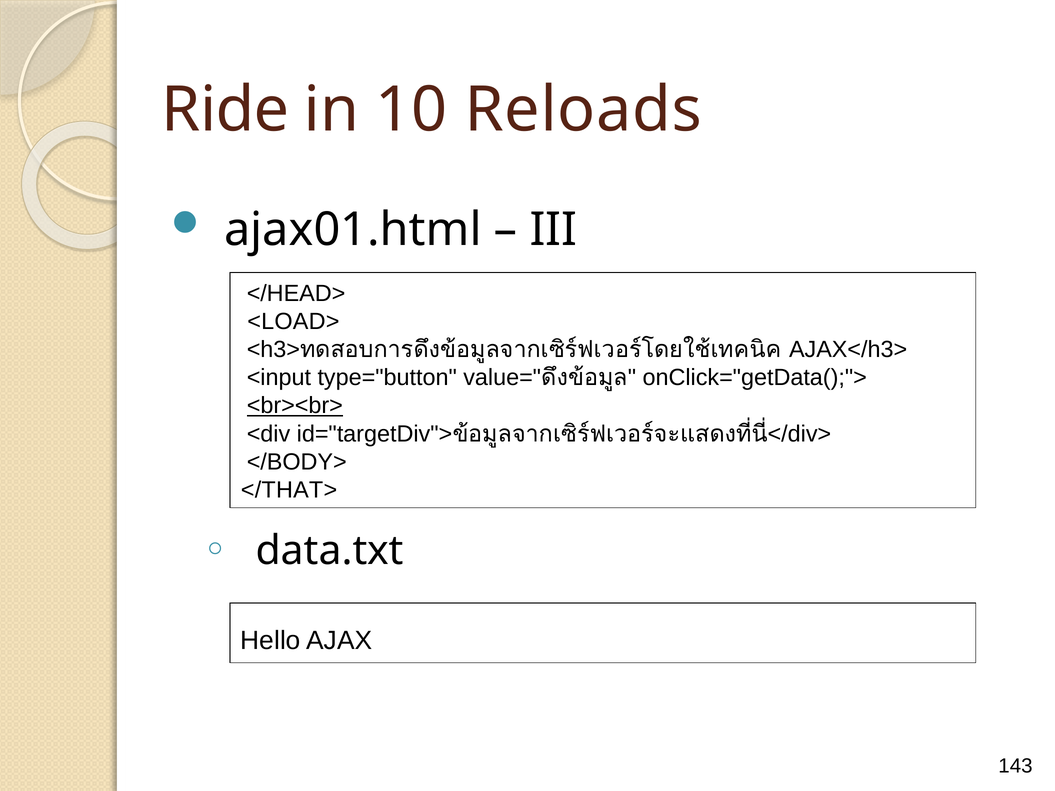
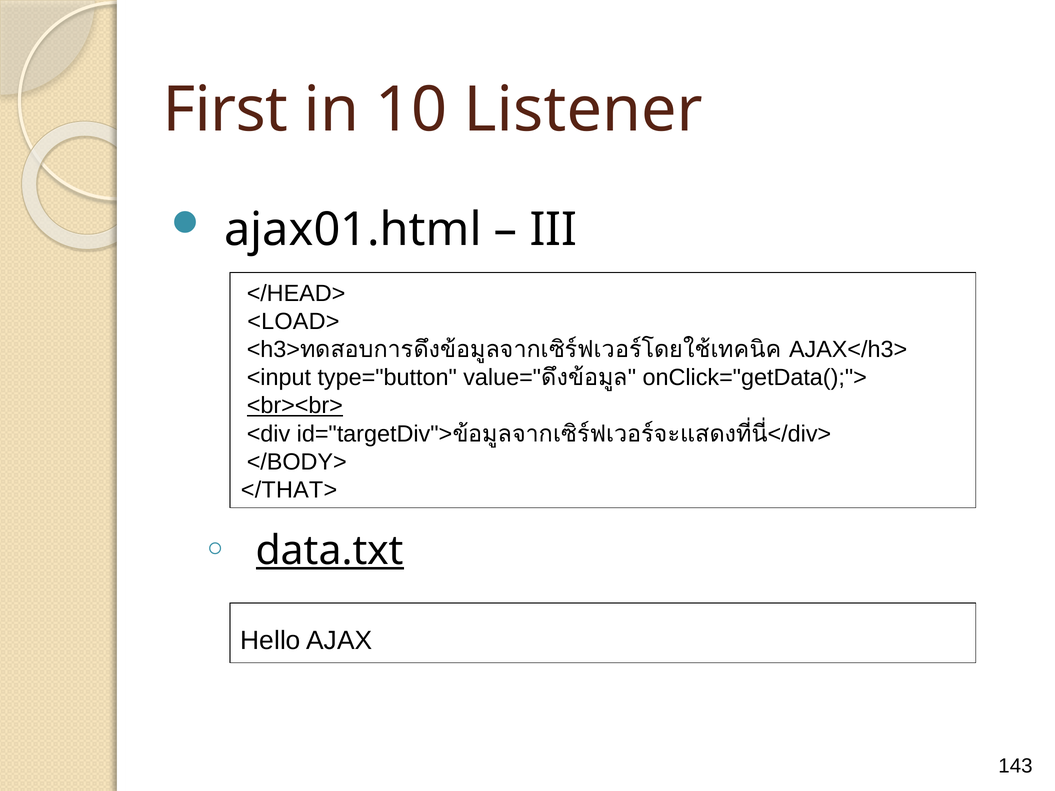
Ride: Ride -> First (225, 110)
Reloads: Reloads -> Listener (583, 110)
data.txt underline: none -> present (330, 551)
